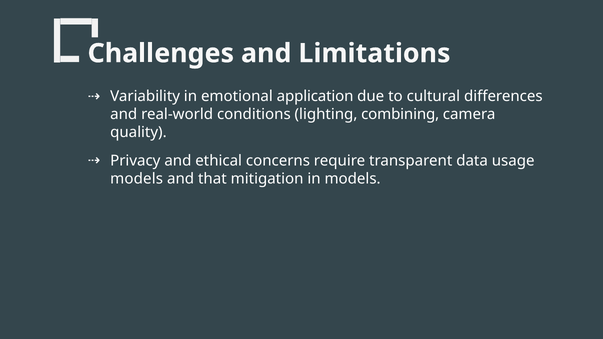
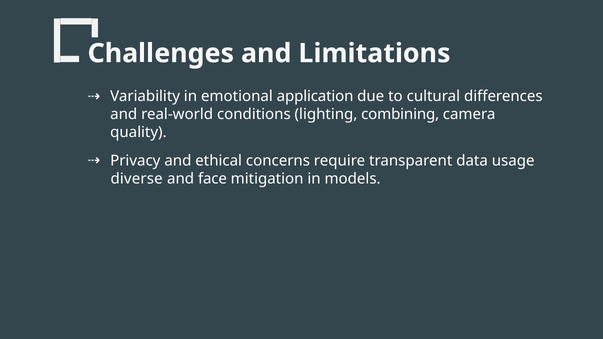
models: models -> diverse (137, 179)
that: that -> face (212, 179)
